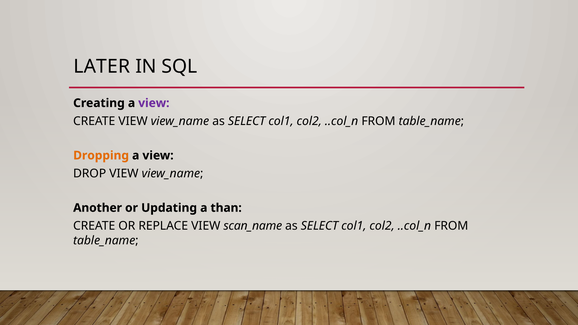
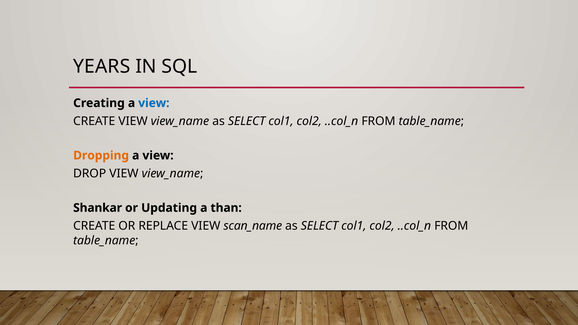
LATER: LATER -> YEARS (102, 67)
view colour: purple -> blue (154, 103)
Another: Another -> Shankar (98, 208)
